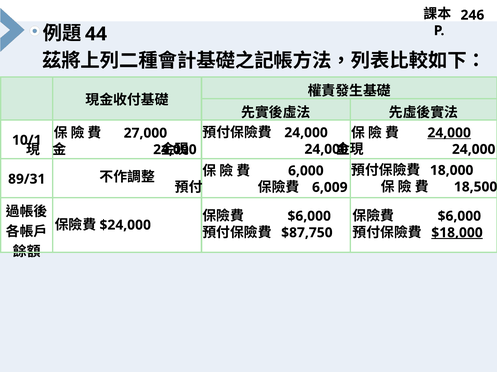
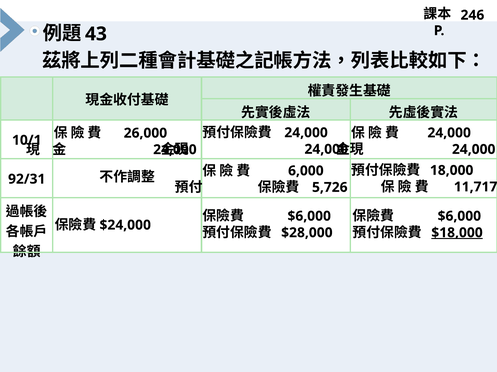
44: 44 -> 43 (96, 34)
24,000 underline: present -> none (449, 133)
27,000: 27,000 -> 26,000 (145, 133)
89/31: 89/31 -> 92/31 (27, 179)
18,500: 18,500 -> 11,717 (476, 187)
6,009: 6,009 -> 5,726 (330, 188)
$87,750: $87,750 -> $28,000 (307, 233)
